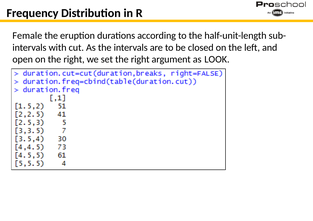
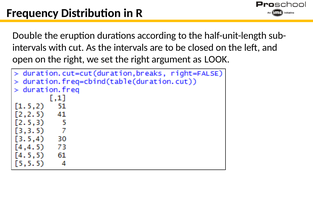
Female: Female -> Double (27, 35)
